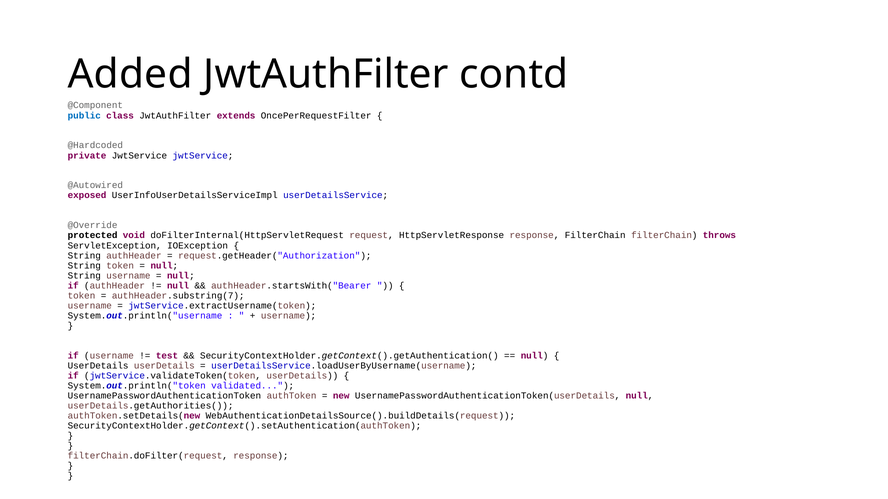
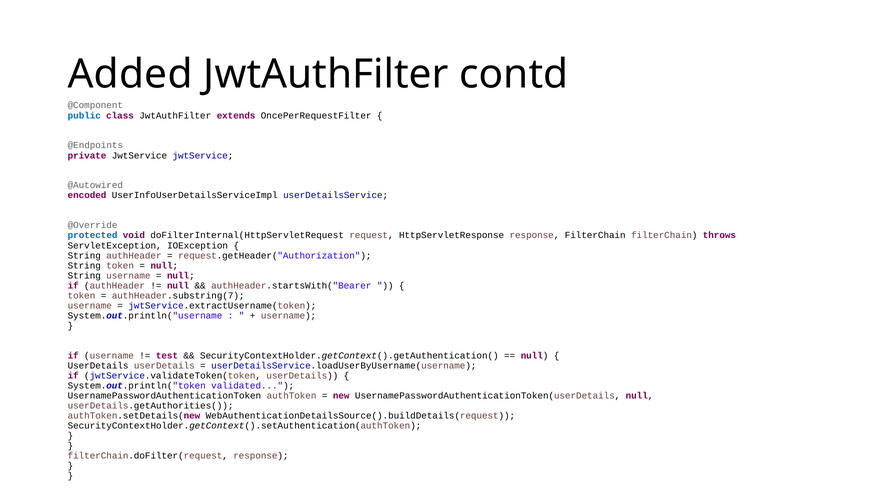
@Hardcoded: @Hardcoded -> @Endpoints (95, 146)
exposed: exposed -> encoded (87, 196)
protected colour: black -> blue (93, 236)
